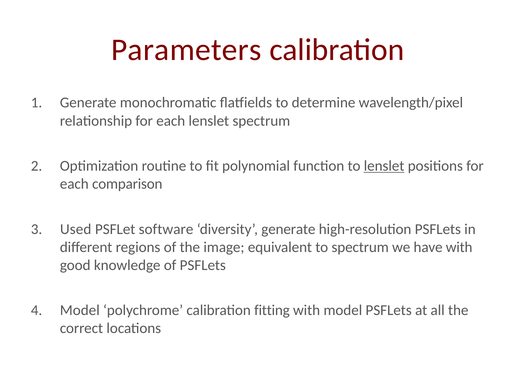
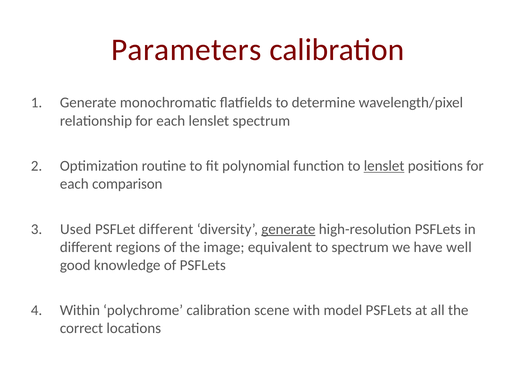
PSFLet software: software -> different (166, 229)
generate underline: none -> present (288, 229)
have with: with -> well (459, 247)
Model: Model -> Within (80, 311)
fitting: fitting -> scene (272, 311)
